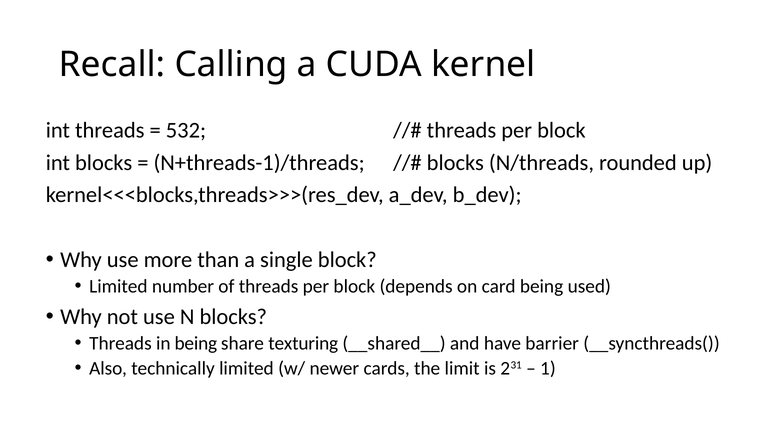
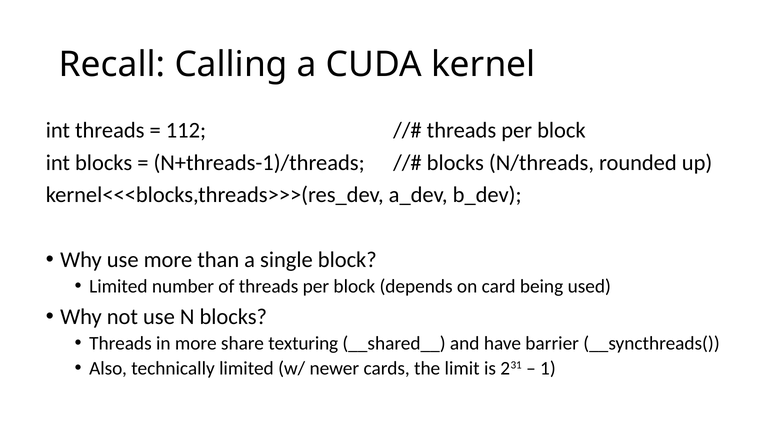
532: 532 -> 112 (186, 130)
in being: being -> more (196, 344)
